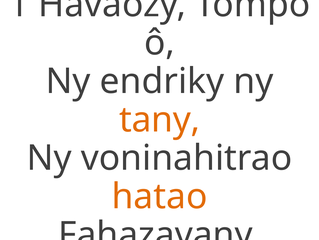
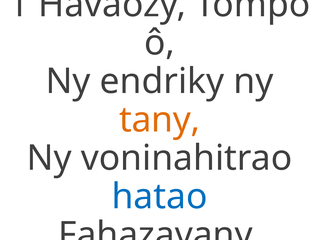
hatao colour: orange -> blue (159, 196)
